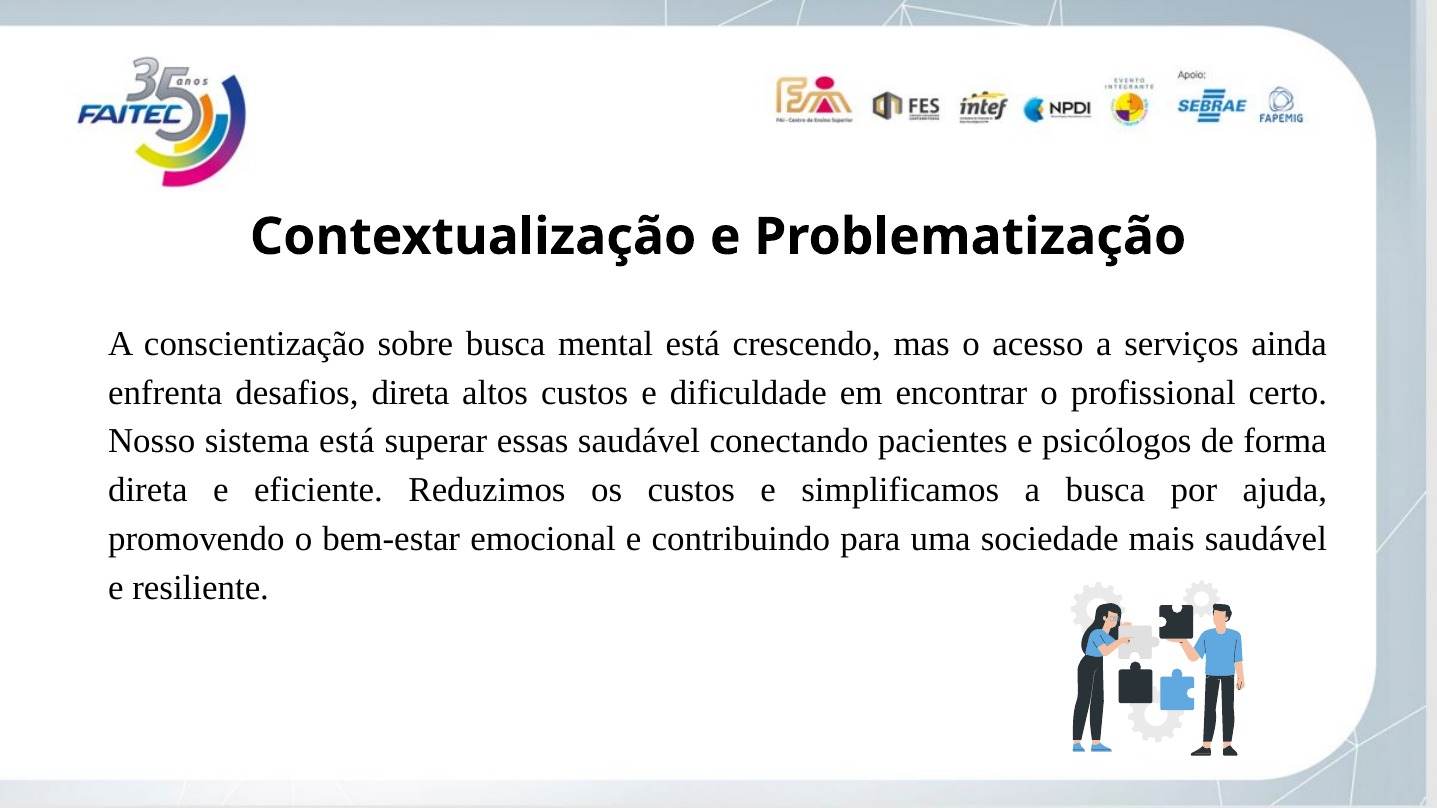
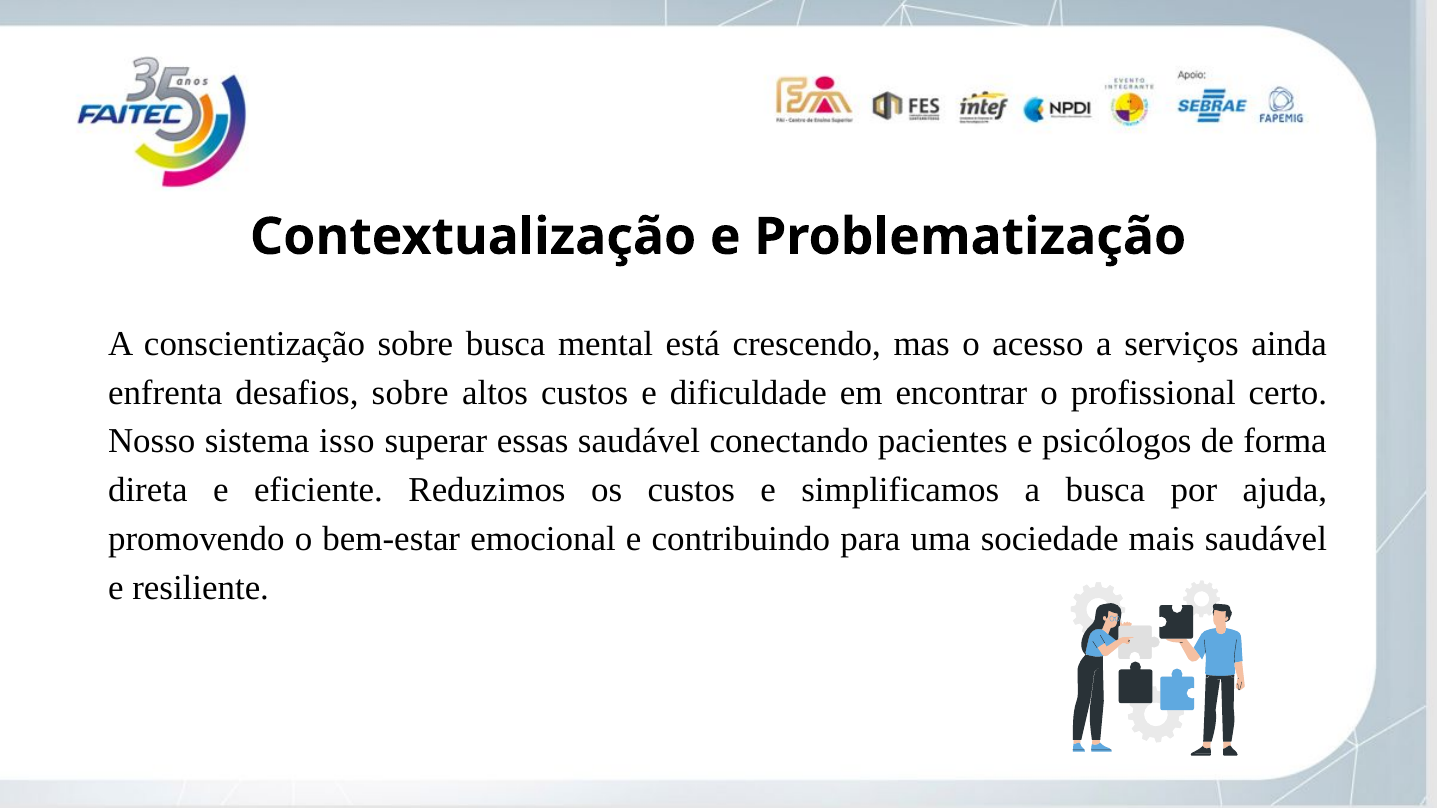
desafios direta: direta -> sobre (410, 393)
sistema está: está -> isso (347, 442)
